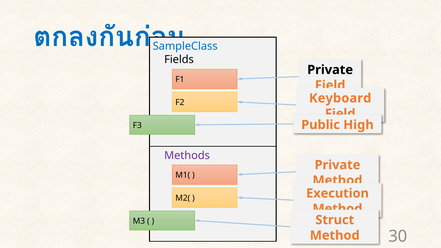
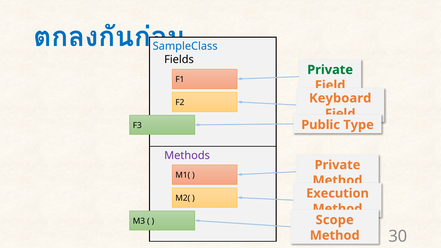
Private colour: black -> green (330, 70)
High: High -> Type (359, 125)
Struct: Struct -> Scope (335, 220)
